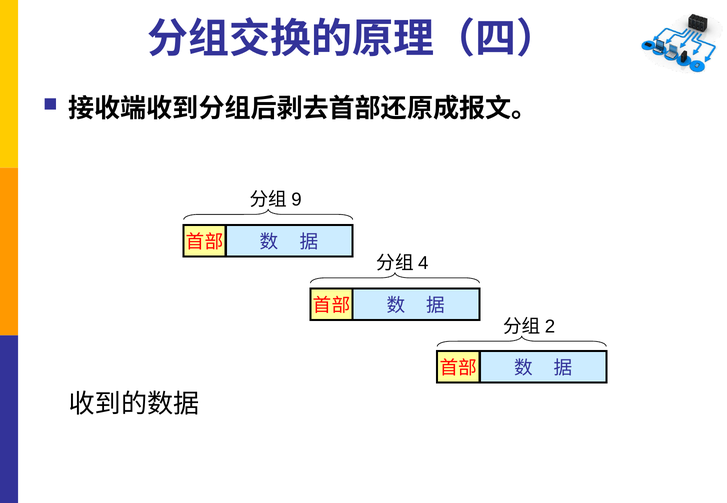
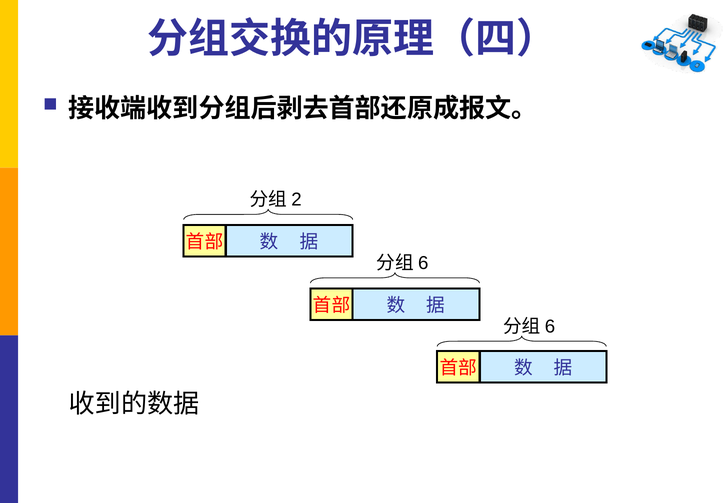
9: 9 -> 2 (296, 200)
4: 4 -> 6 (423, 263)
2: 2 -> 6 (550, 327)
